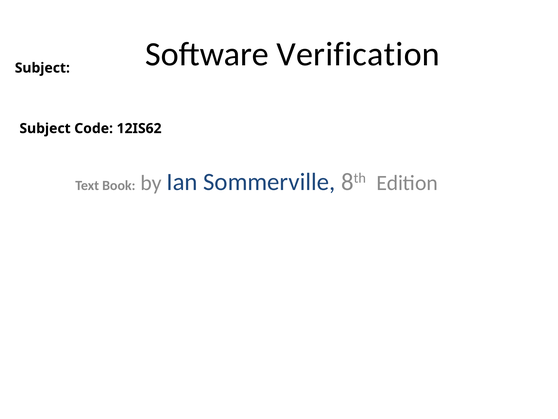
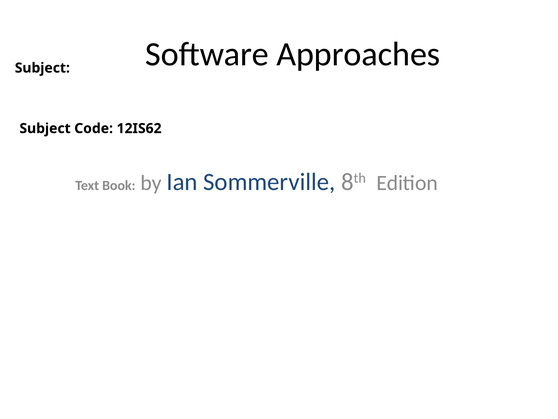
Verification: Verification -> Approaches (358, 54)
